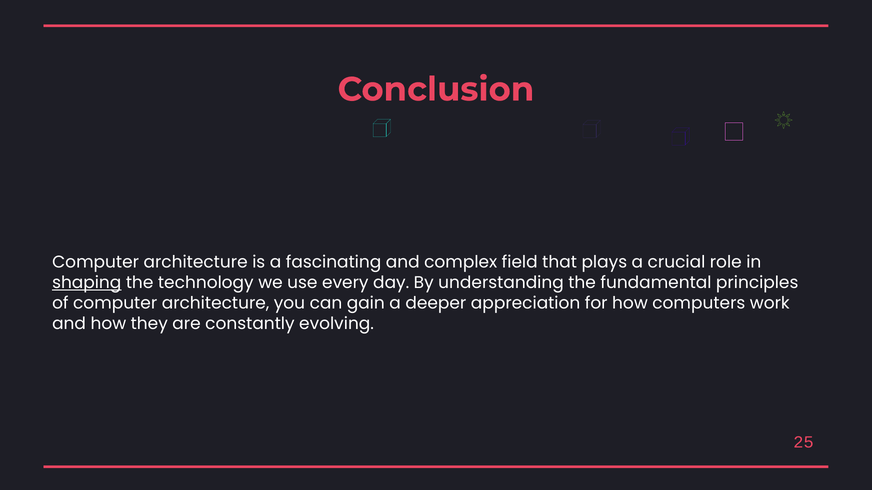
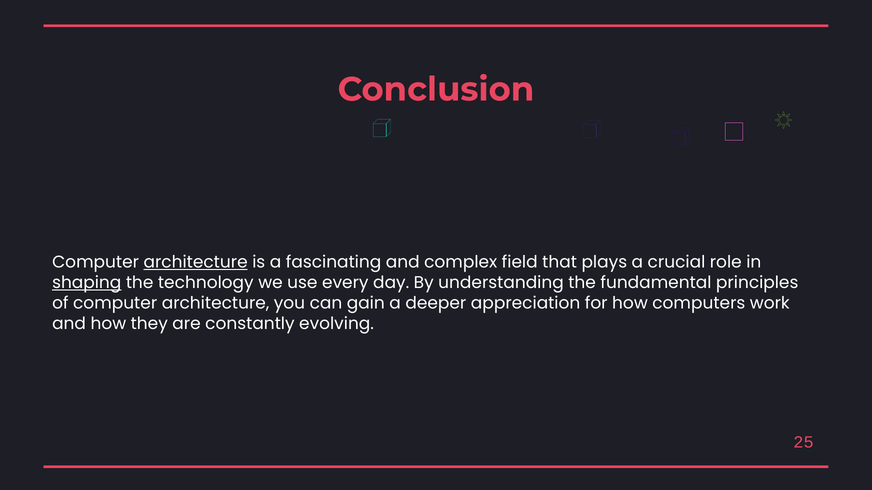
architecture underline: none -> present (196, 263)
